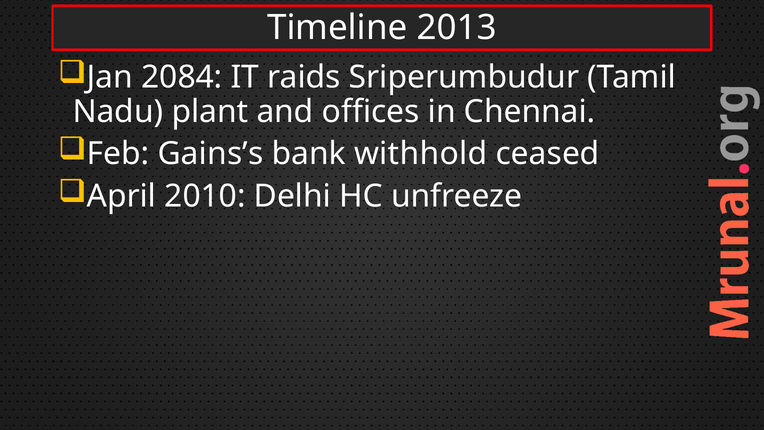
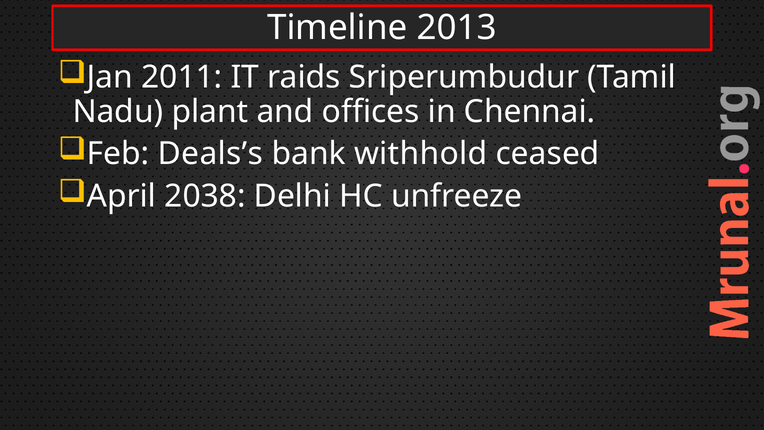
2084: 2084 -> 2011 (182, 77)
Gains’s: Gains’s -> Deals’s (210, 154)
2010: 2010 -> 2038 (205, 196)
